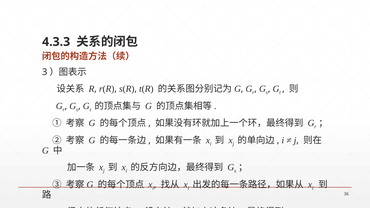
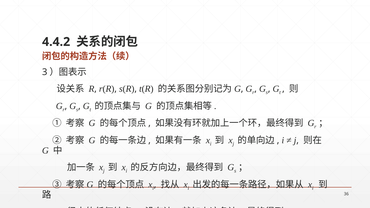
4.3.3: 4.3.3 -> 4.4.2 (56, 42)
